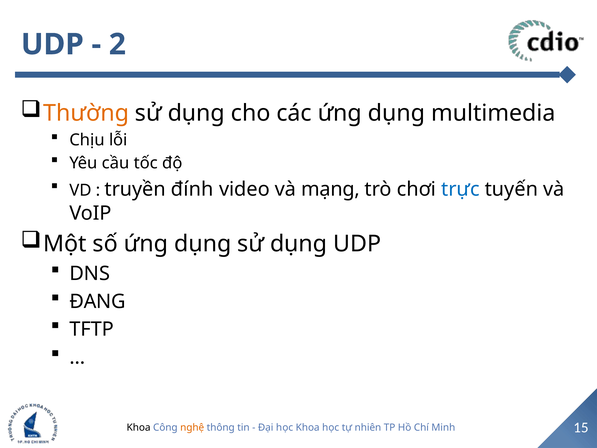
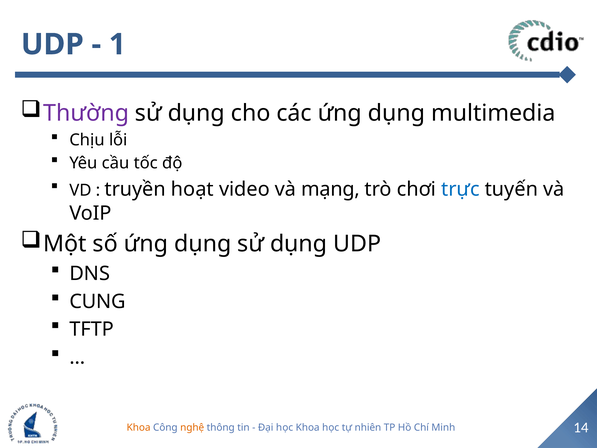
2: 2 -> 1 (117, 44)
Thường colour: orange -> purple (86, 113)
đính: đính -> hoạt (192, 189)
ĐANG: ĐANG -> CUNG (98, 301)
Khoa colour: black -> orange (139, 427)
15: 15 -> 14 (581, 427)
